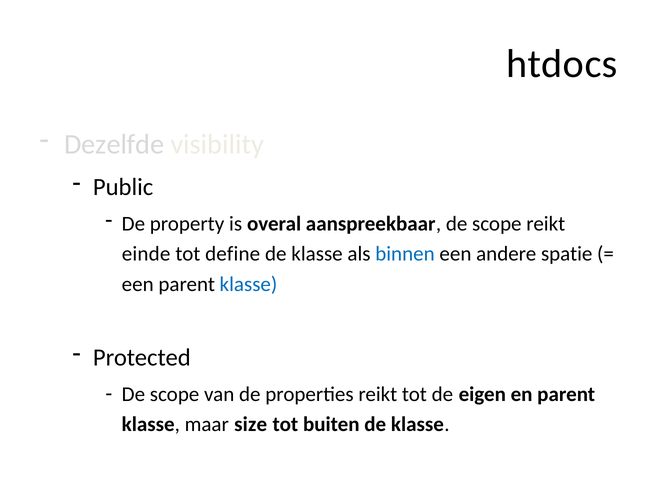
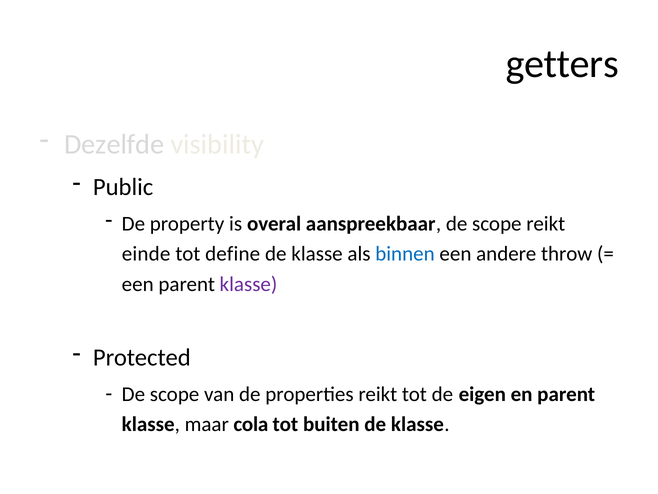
htdocs: htdocs -> getters (562, 64)
spatie: spatie -> throw (567, 254)
klasse colour: blue -> purple (248, 284)
size: size -> cola (251, 424)
